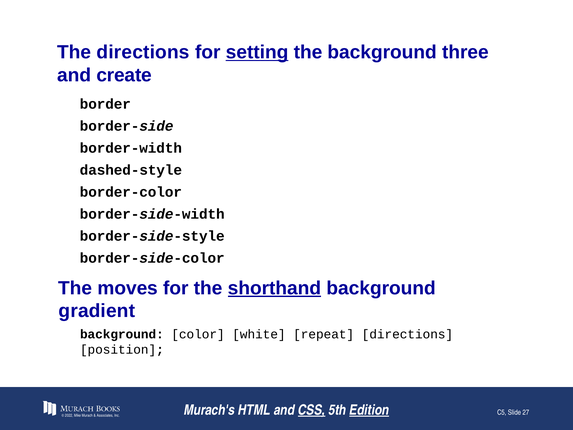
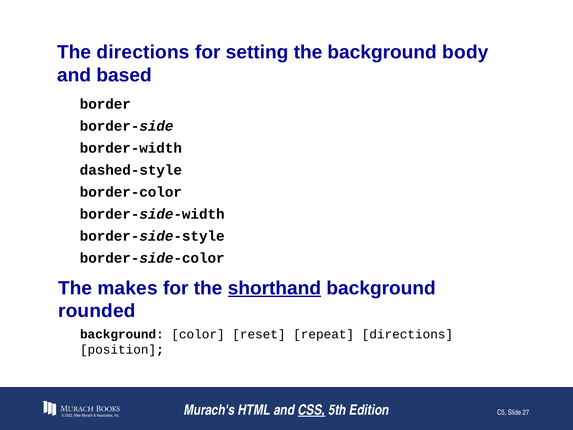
setting underline: present -> none (257, 52)
three: three -> body (465, 52)
create: create -> based (124, 75)
moves: moves -> makes (128, 288)
gradient: gradient -> rounded (97, 311)
white: white -> reset (259, 334)
Edition underline: present -> none (369, 410)
